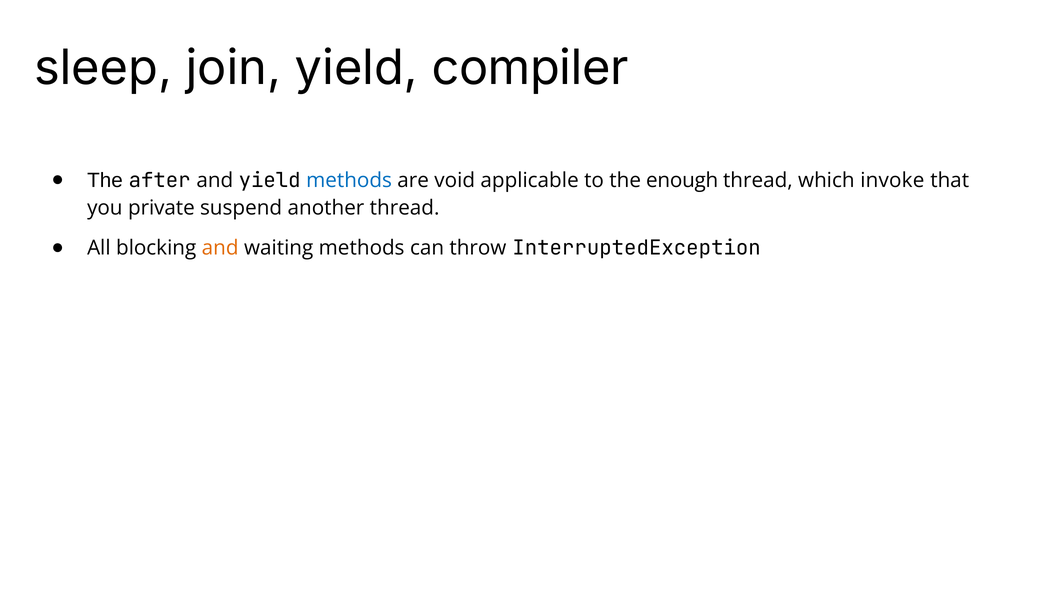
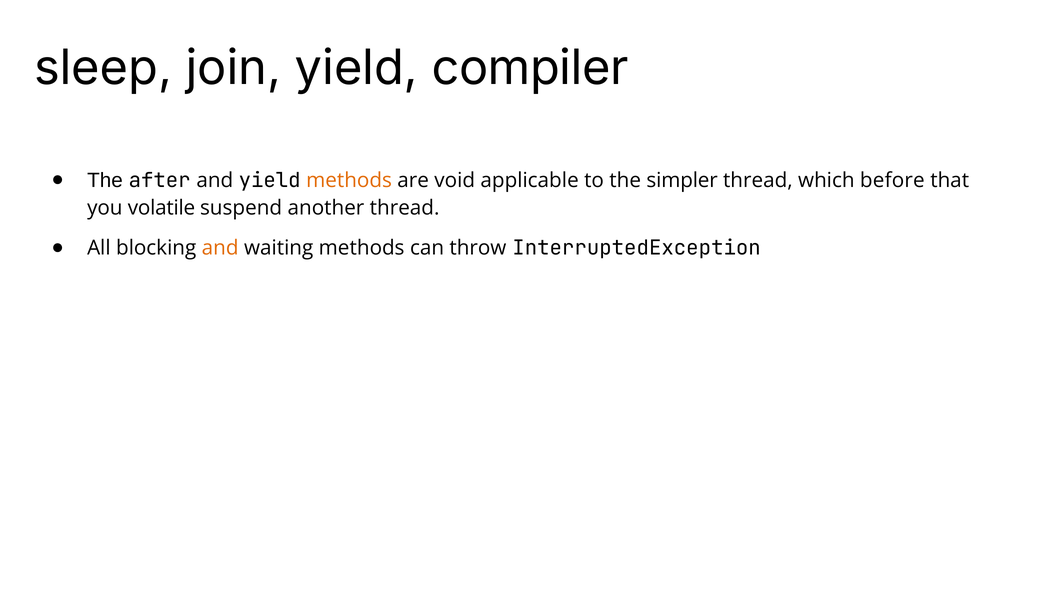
methods colour: blue -> orange (349, 180)
enough: enough -> simpler (682, 180)
invoke: invoke -> before (892, 180)
private: private -> volatile (161, 208)
